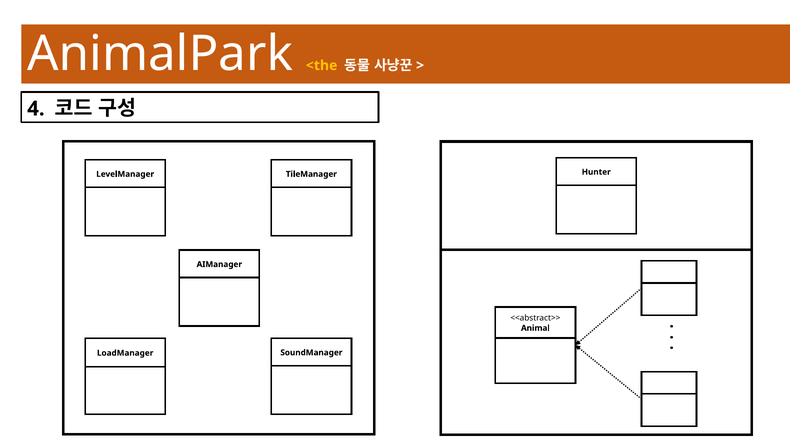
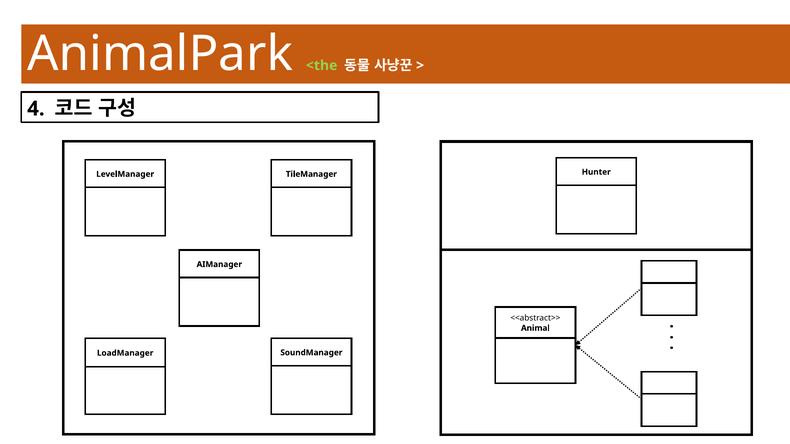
<the colour: yellow -> light green (322, 66)
